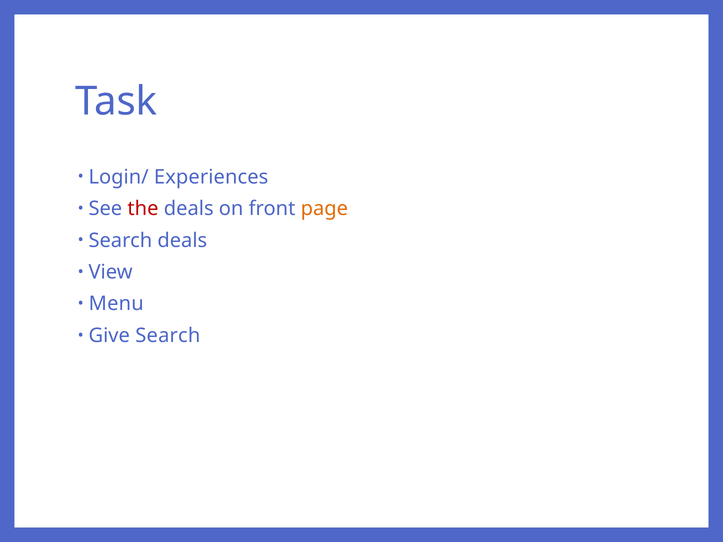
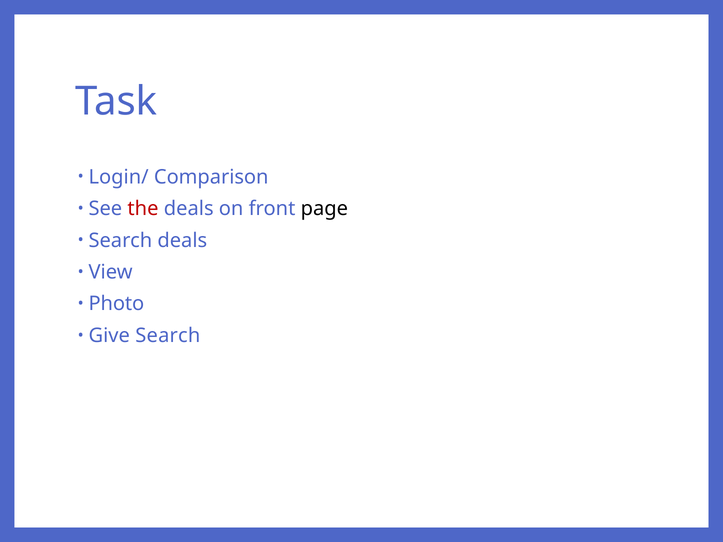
Experiences: Experiences -> Comparison (211, 177)
page colour: orange -> black (324, 209)
Menu: Menu -> Photo (116, 304)
